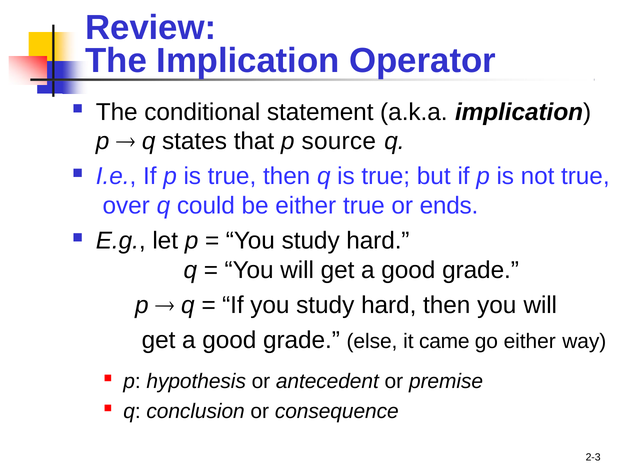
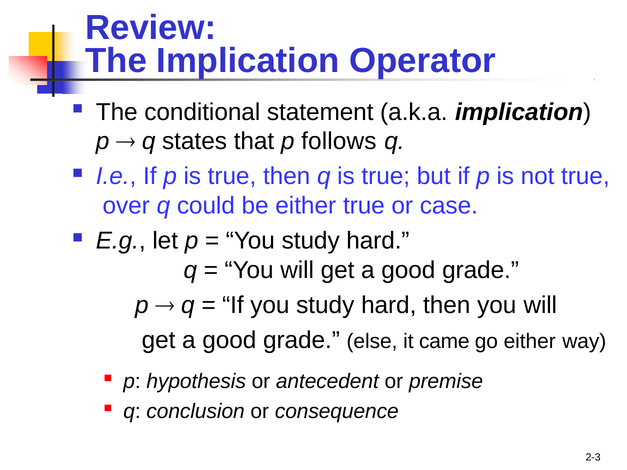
source: source -> follows (339, 141)
ends: ends -> case (449, 206)
